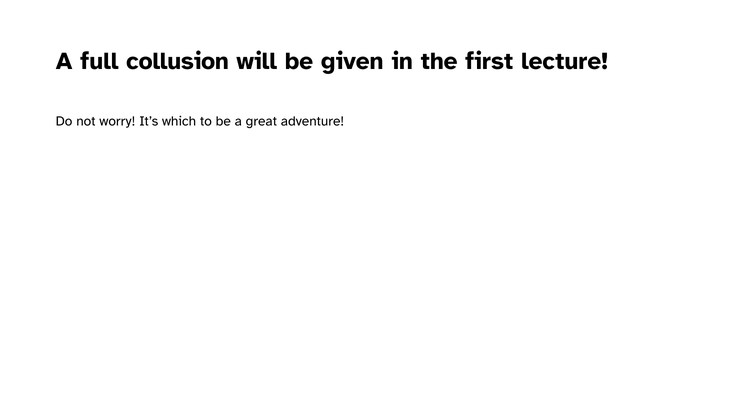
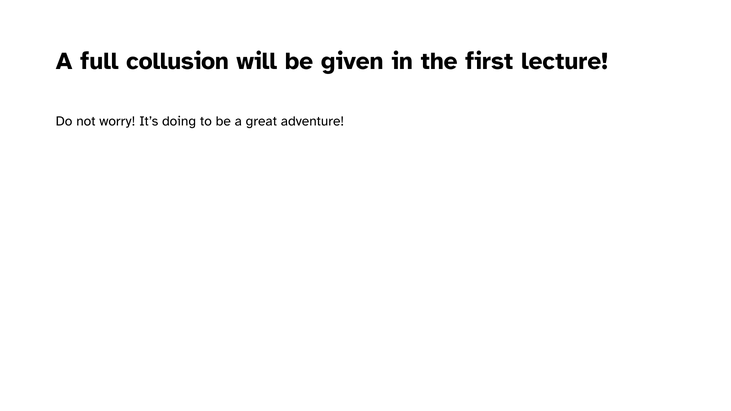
which: which -> doing (179, 121)
